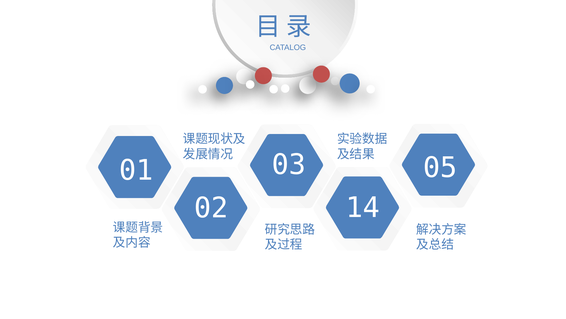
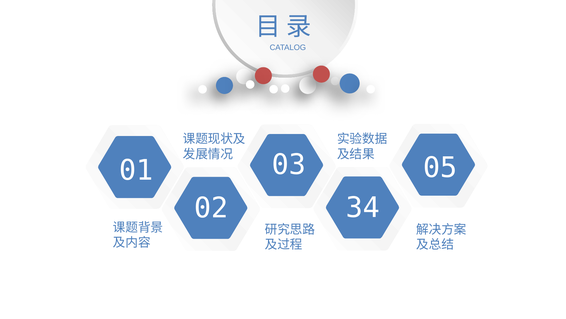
14: 14 -> 34 (363, 207)
